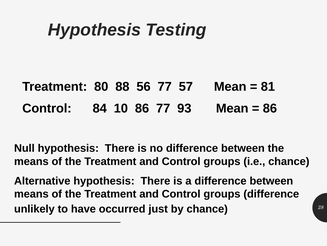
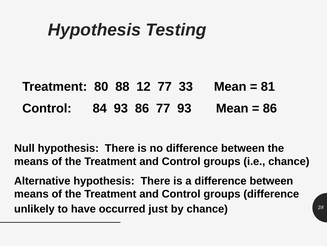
56: 56 -> 12 (144, 86)
57: 57 -> 33 (186, 86)
84 10: 10 -> 93 (121, 108)
